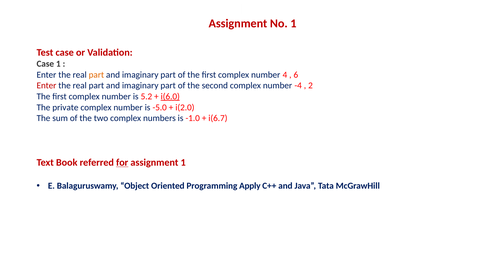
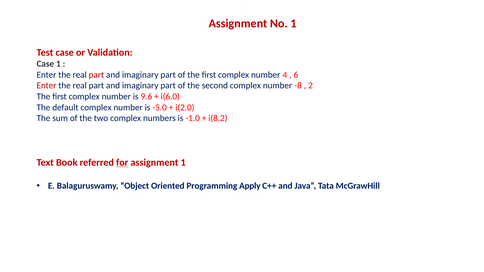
part colour: orange -> red (96, 75)
-4: -4 -> -8 (298, 86)
5.2: 5.2 -> 9.6 (146, 97)
i(6.0 underline: present -> none (170, 97)
private: private -> default (65, 107)
i(6.7: i(6.7 -> i(8.2 (218, 118)
